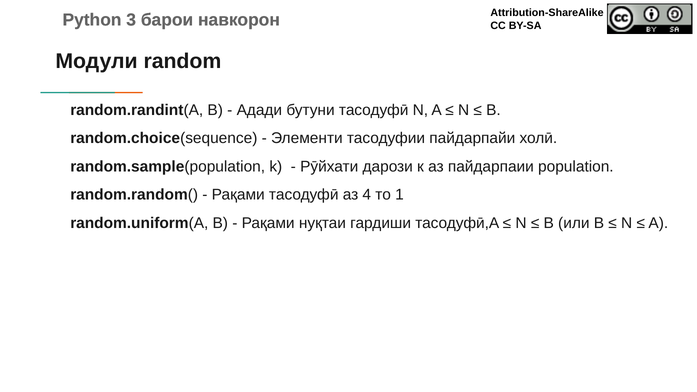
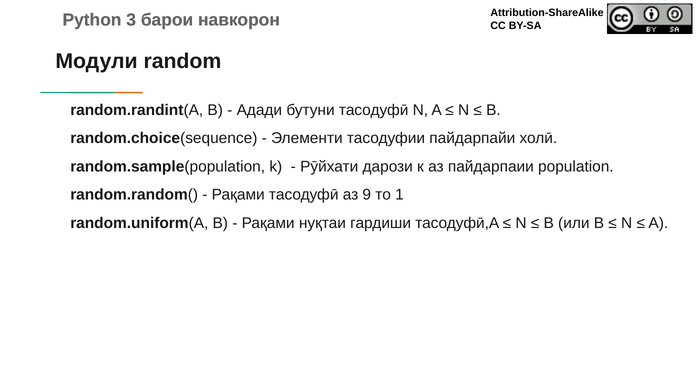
4: 4 -> 9 (367, 195)
